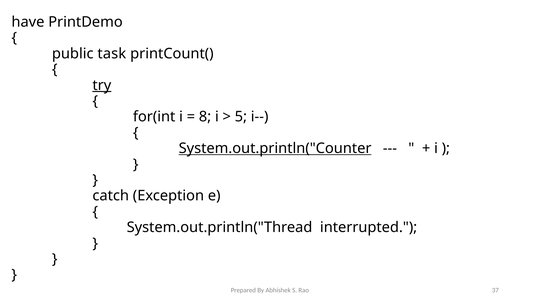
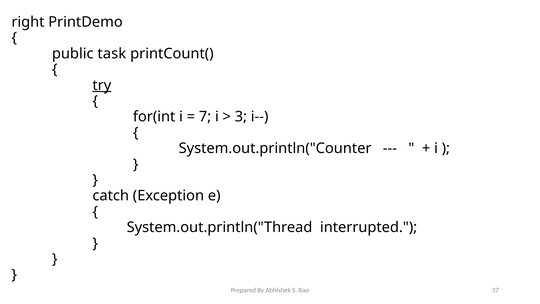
have: have -> right (28, 22)
8: 8 -> 7 (205, 117)
5: 5 -> 3 (241, 117)
System.out.println("Counter underline: present -> none (275, 148)
